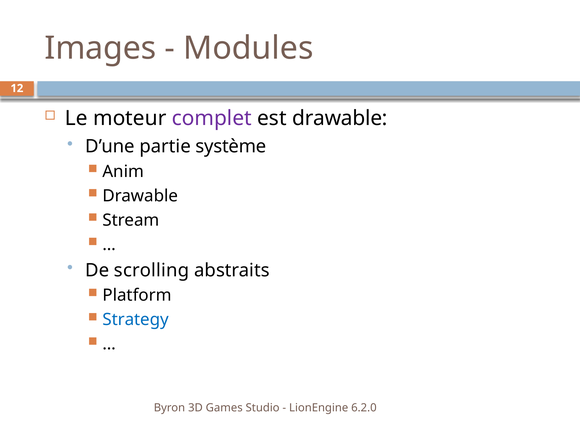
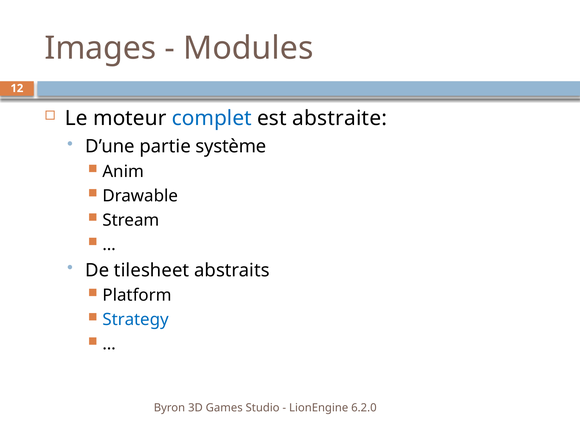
complet colour: purple -> blue (212, 118)
est drawable: drawable -> abstraite (340, 118)
scrolling: scrolling -> tilesheet (152, 270)
